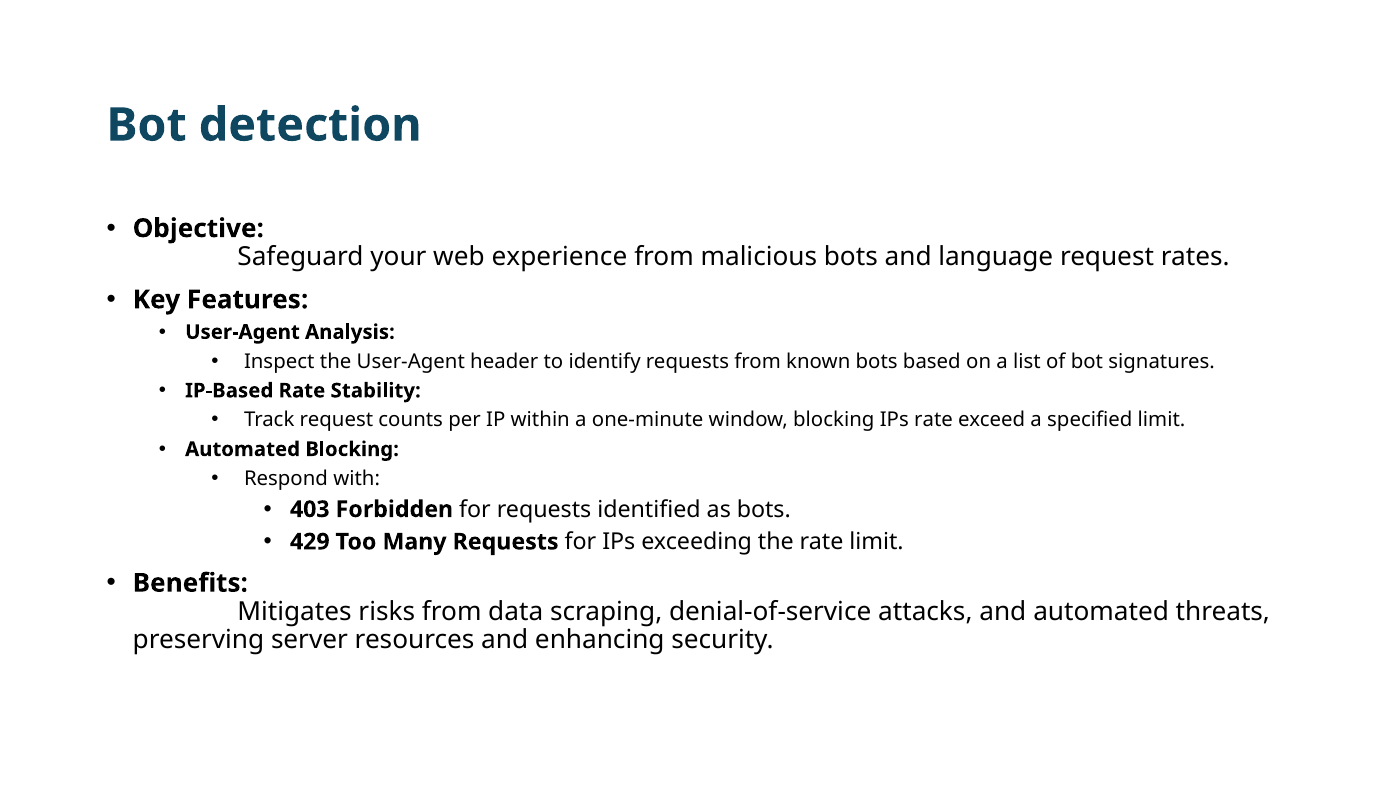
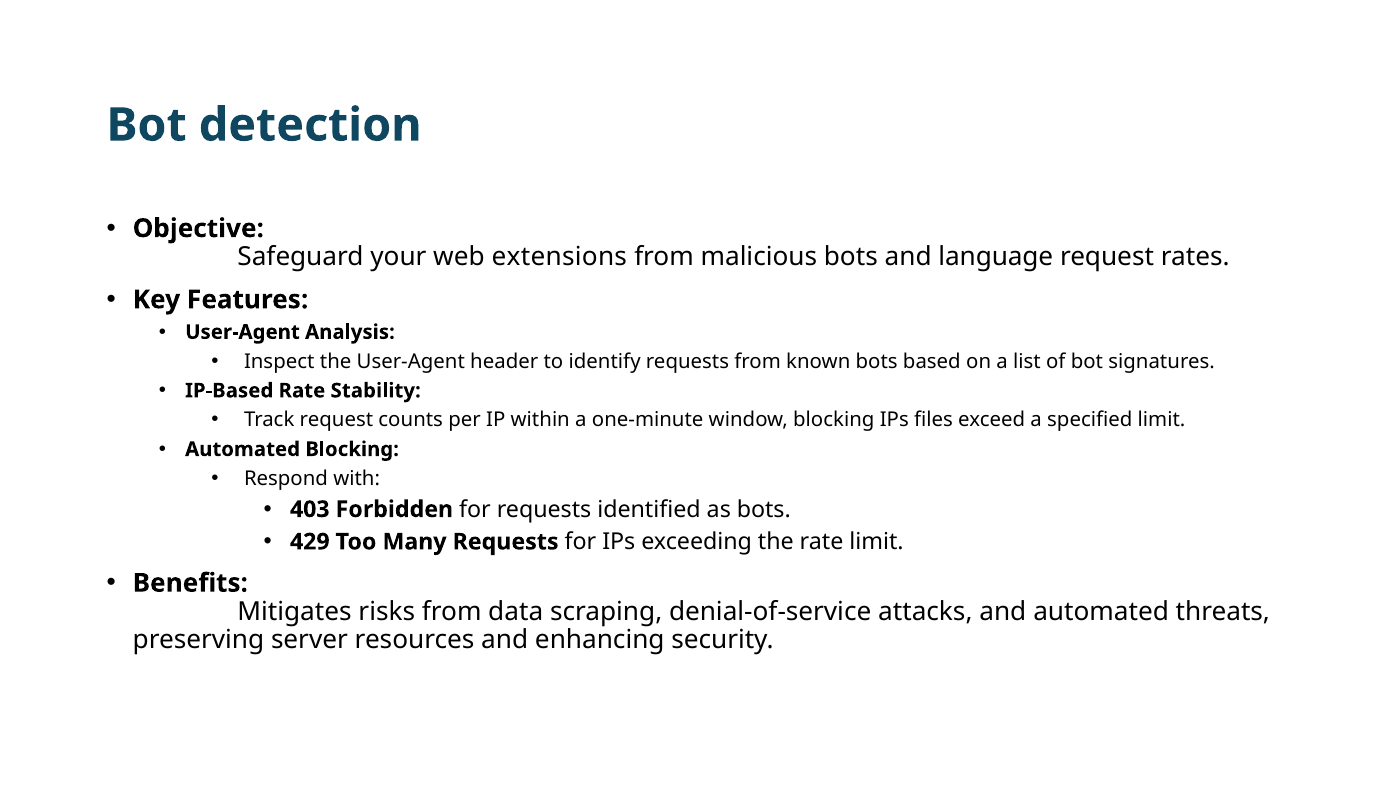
experience: experience -> extensions (559, 257)
IPs rate: rate -> files (934, 420)
